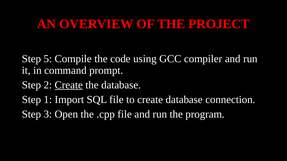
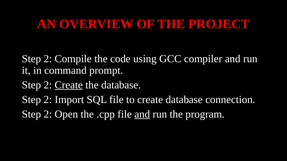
5: 5 -> 2 (48, 59)
1: 1 -> 2 (48, 100)
3: 3 -> 2 (48, 114)
and underline: none -> present (142, 114)
